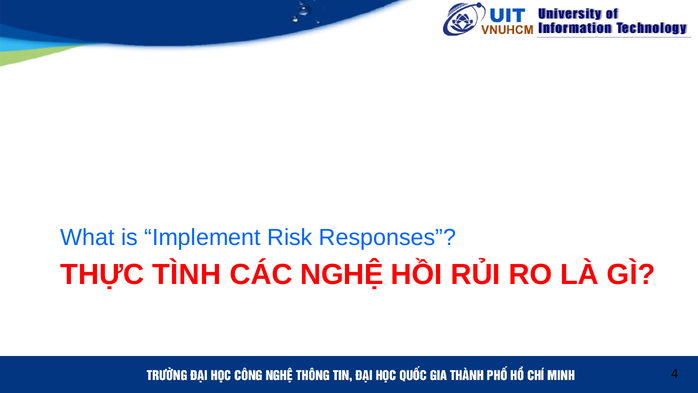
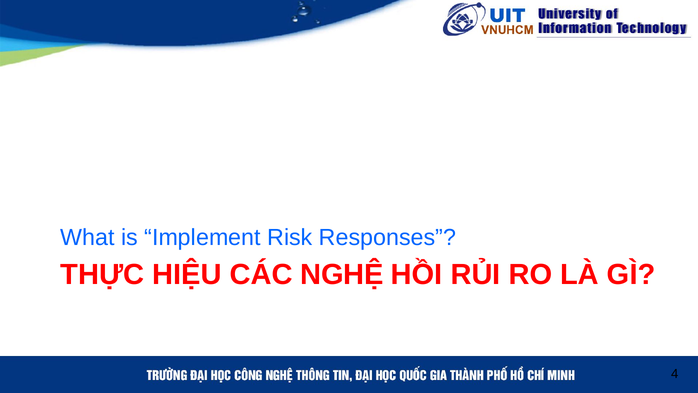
TÌNH: TÌNH -> HIỆU (187, 274)
